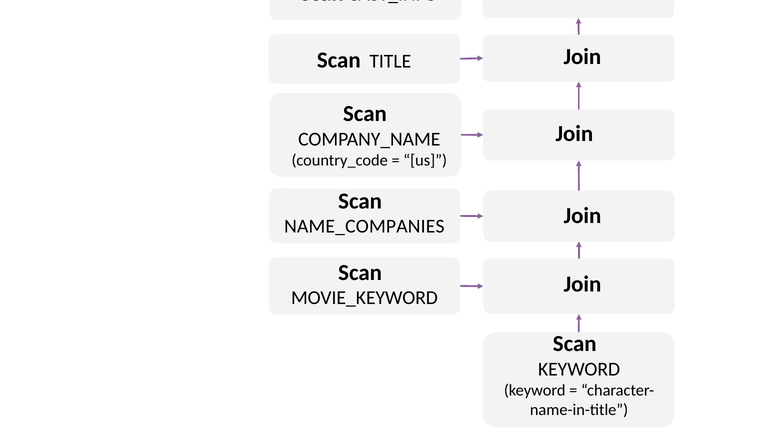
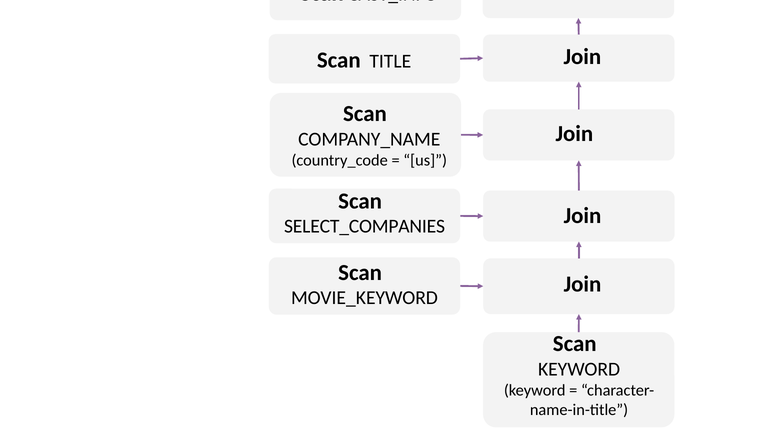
NAME_COMPANIES: NAME_COMPANIES -> SELECT_COMPANIES (365, 226)
